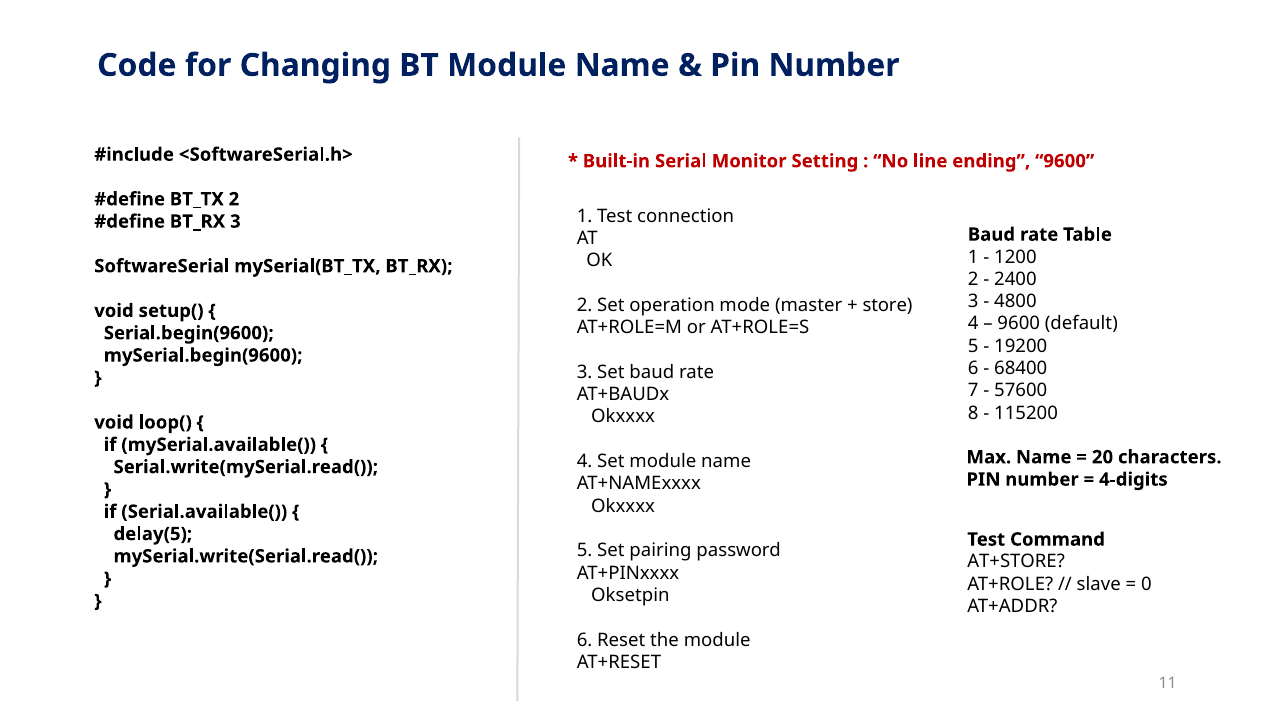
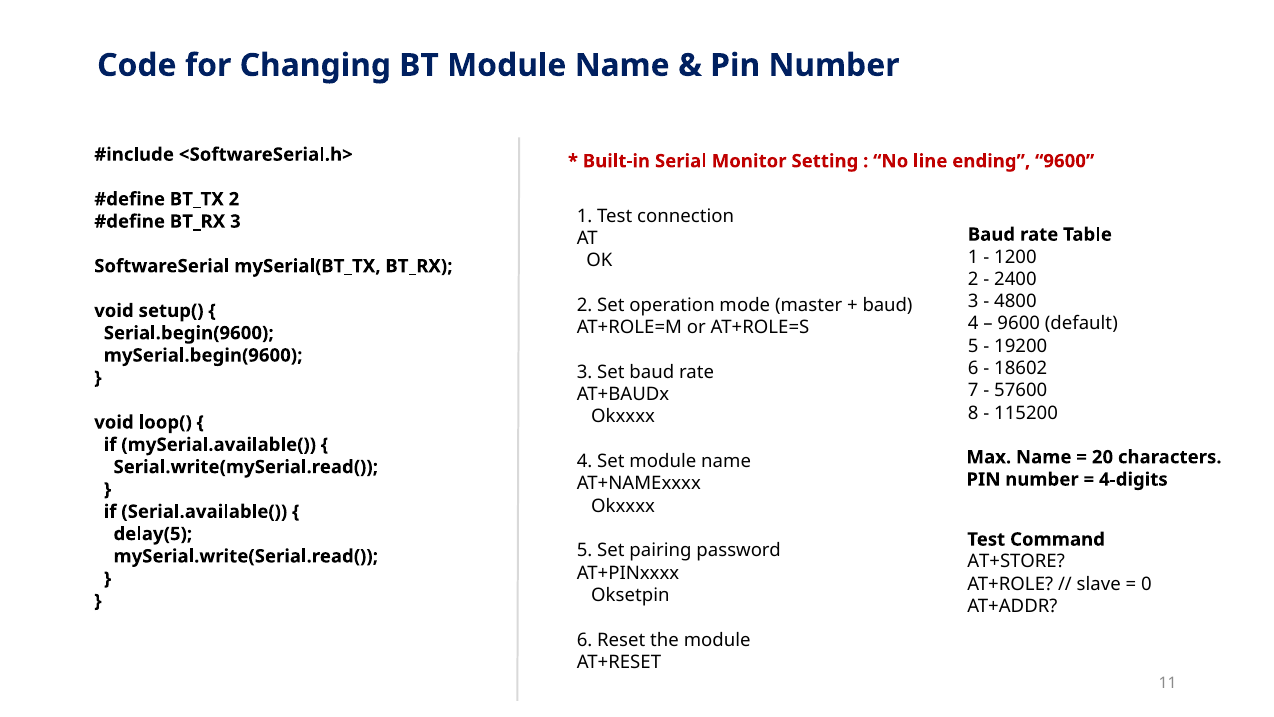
store: store -> baud (887, 305)
68400: 68400 -> 18602 (1021, 368)
